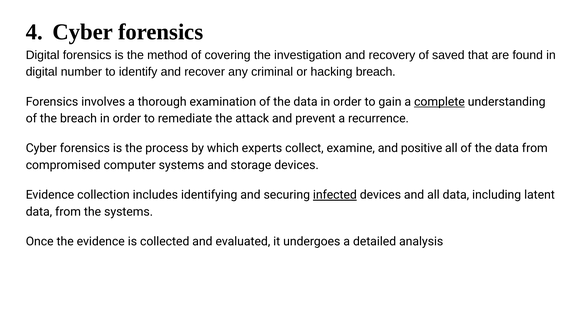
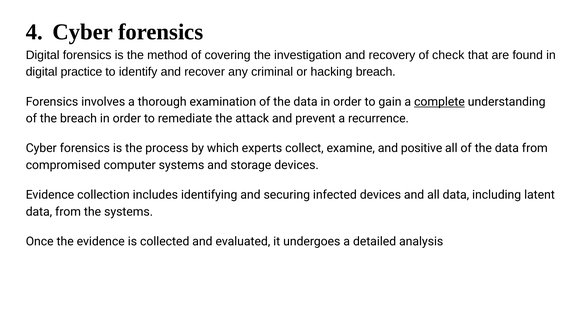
saved: saved -> check (448, 55)
number: number -> practice (81, 72)
infected underline: present -> none (335, 195)
